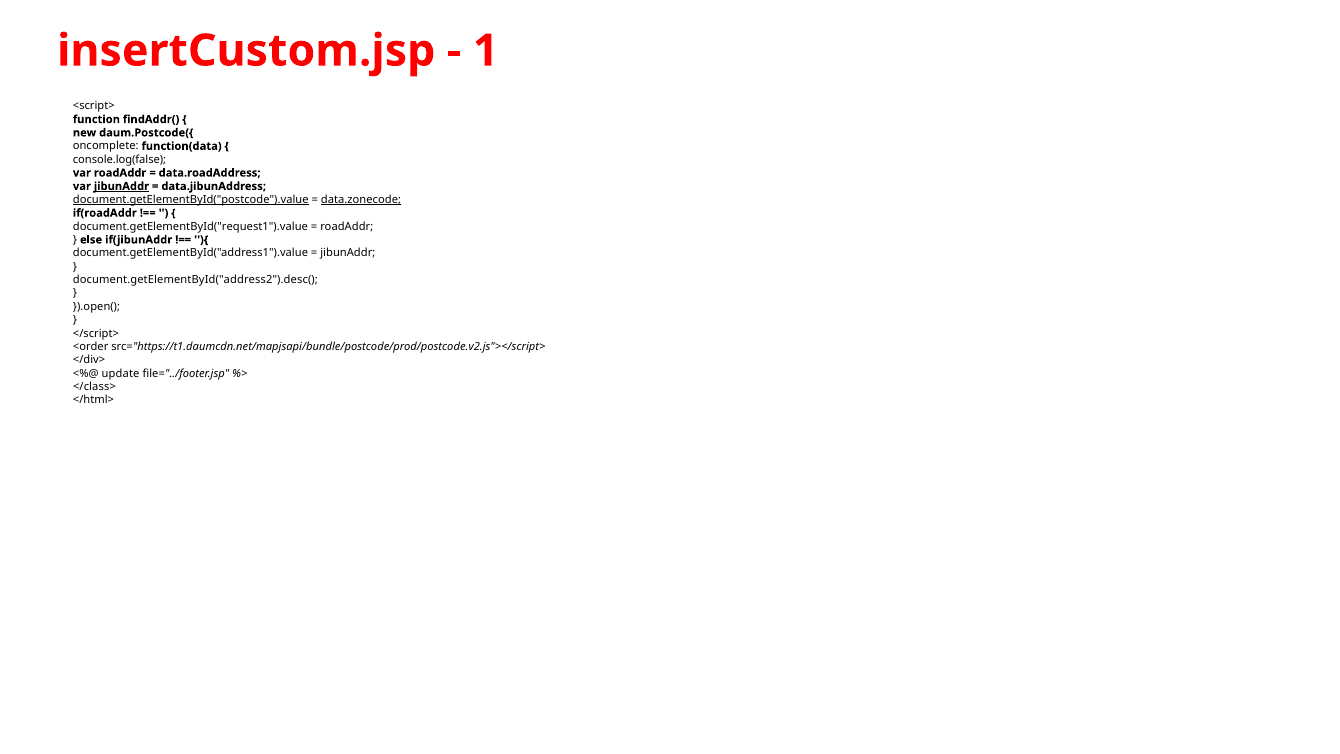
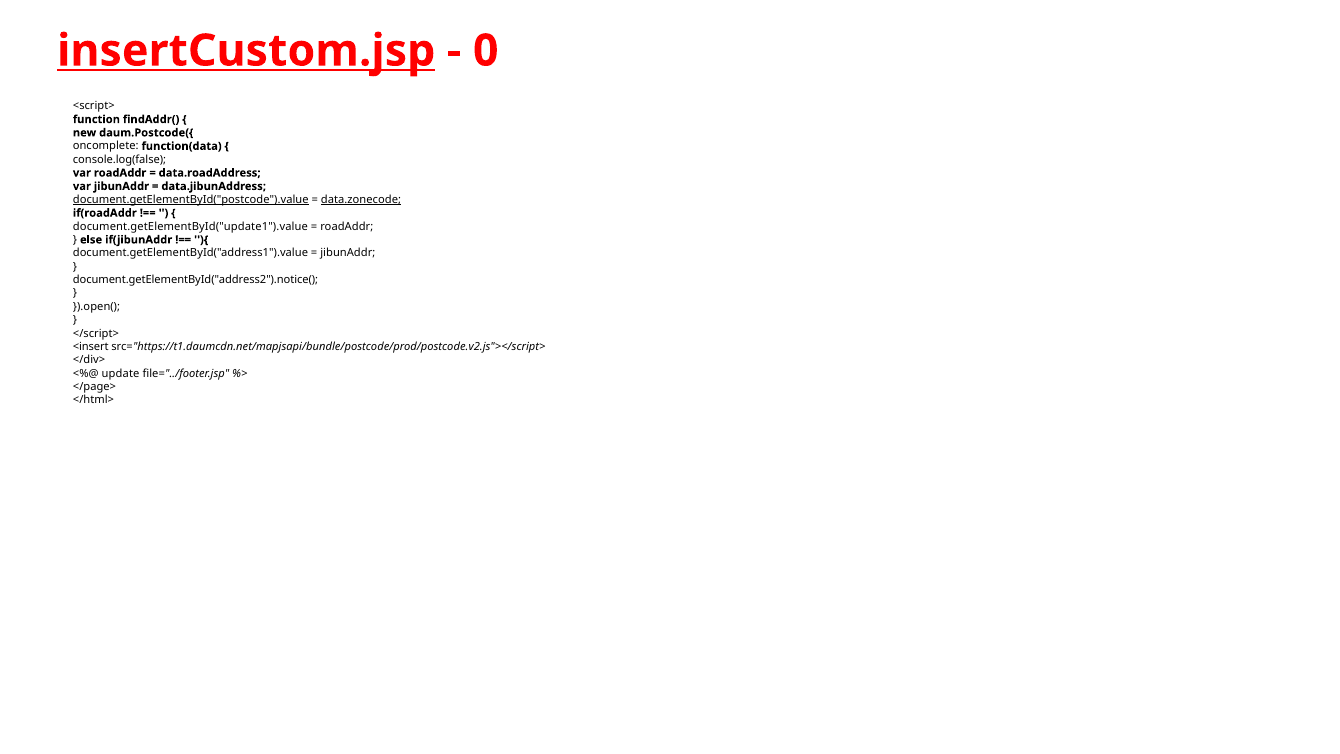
insertCustom.jsp underline: none -> present (246, 51)
1: 1 -> 0 (486, 51)
jibunAddr underline: present -> none (121, 186)
document.getElementById("request1").value: document.getElementById("request1").value -> document.getElementById("update1").value (190, 226)
document.getElementById("address2").desc(: document.getElementById("address2").desc( -> document.getElementById("address2").notice( (196, 280)
<order: <order -> <insert (91, 347)
</class>: </class> -> </page> (95, 387)
